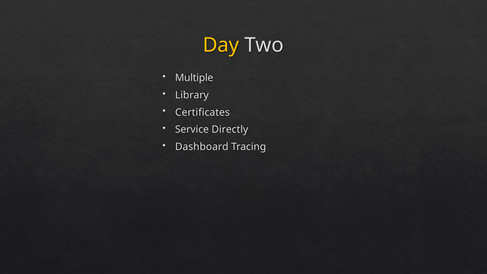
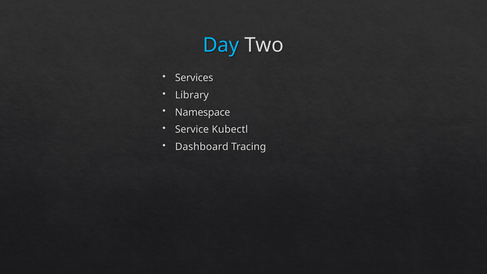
Day colour: yellow -> light blue (221, 45)
Multiple: Multiple -> Services (194, 78)
Certificates: Certificates -> Namespace (203, 112)
Directly: Directly -> Kubectl (230, 130)
